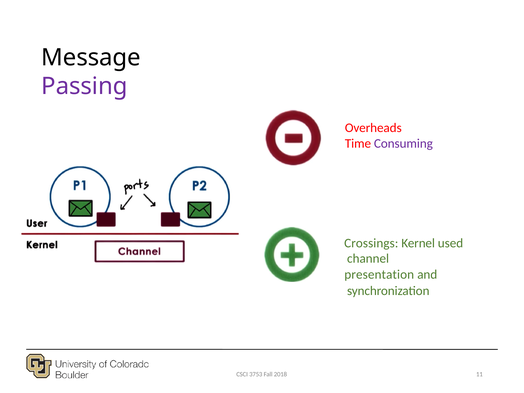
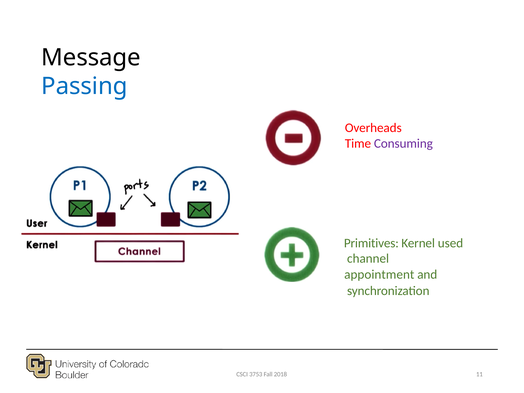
Passing colour: purple -> blue (84, 86)
Crossings: Crossings -> Primitives (371, 243)
presentation: presentation -> appointment (379, 275)
